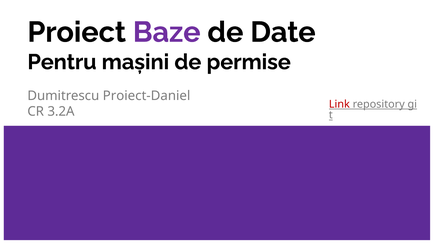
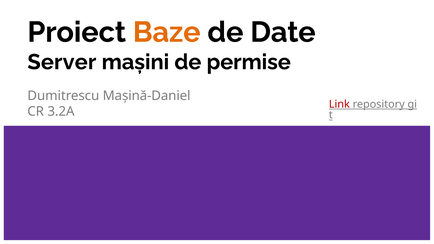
Baze colour: purple -> orange (167, 32)
Pentru: Pentru -> Server (62, 62)
Proiect-Daniel: Proiect-Daniel -> Mașină-Daniel (147, 96)
